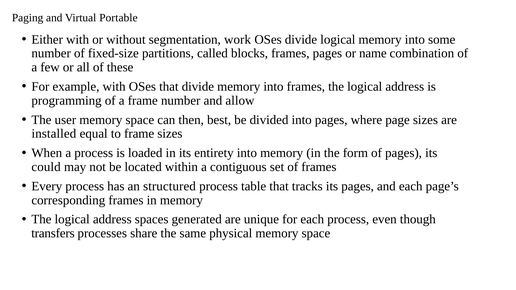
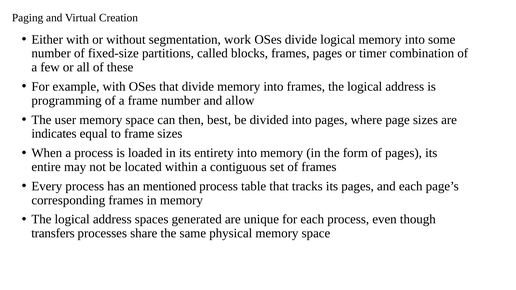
Portable: Portable -> Creation (118, 18)
name: name -> timer (373, 53)
installed: installed -> indicates (54, 134)
could: could -> entire (46, 167)
structured: structured -> mentioned (170, 186)
